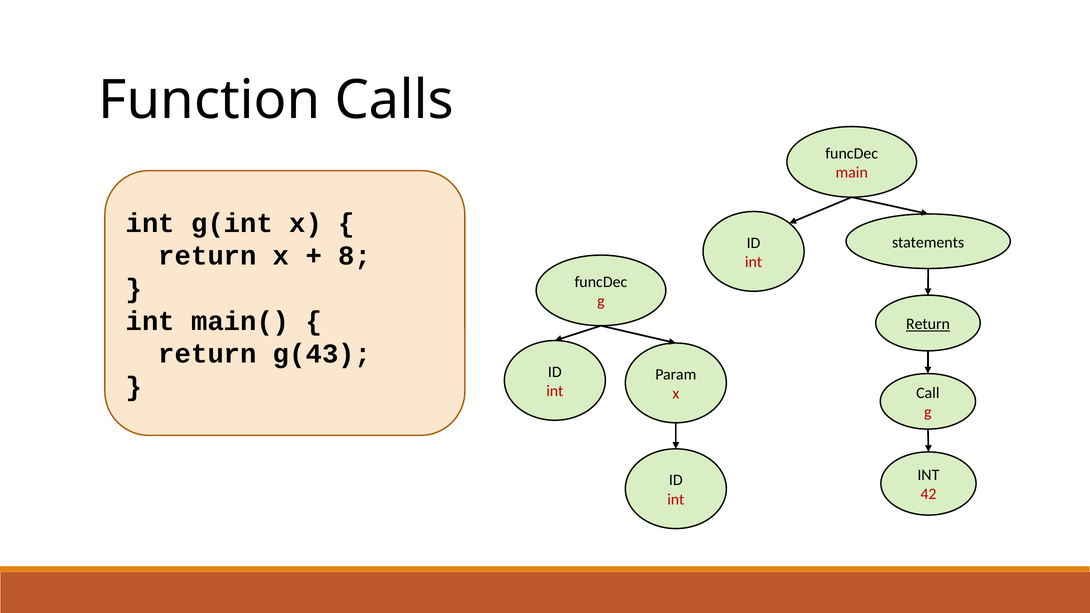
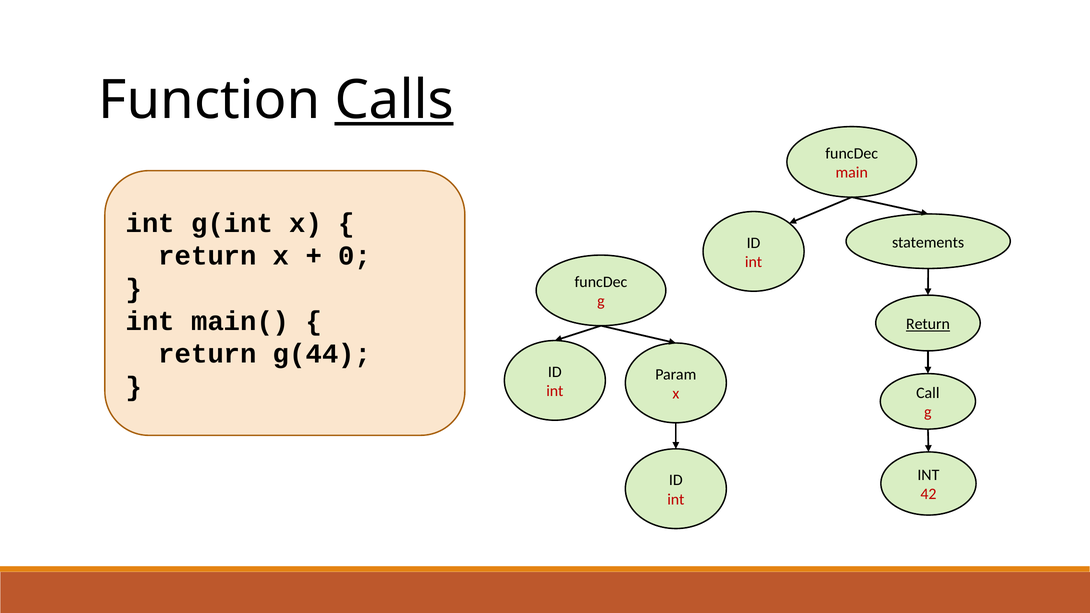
Calls underline: none -> present (394, 100)
8: 8 -> 0 (355, 256)
g(43: g(43 -> g(44 (322, 354)
